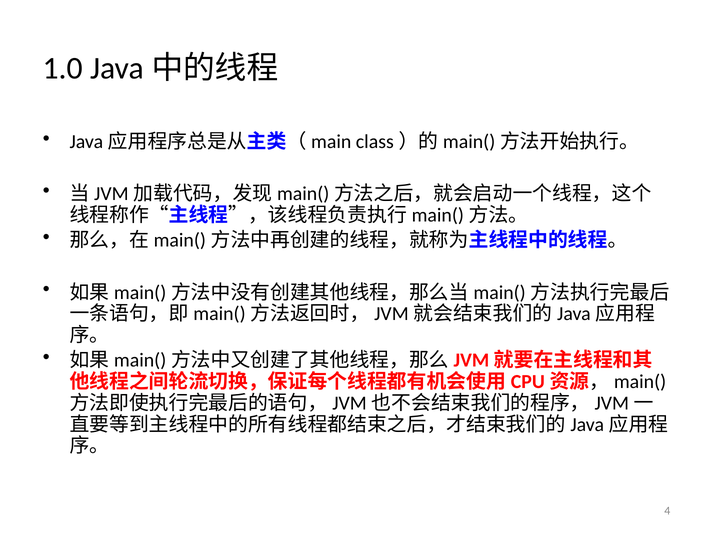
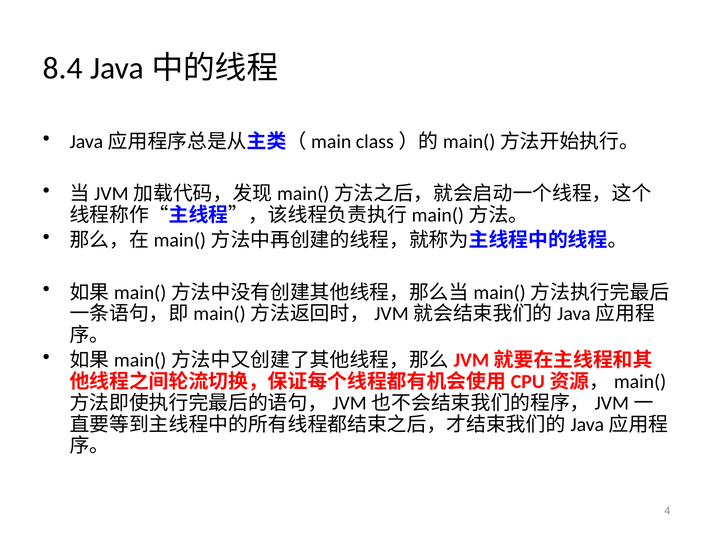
1.0: 1.0 -> 8.4 (63, 68)
